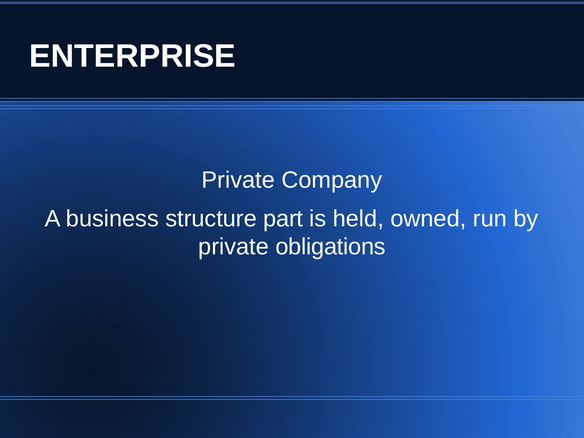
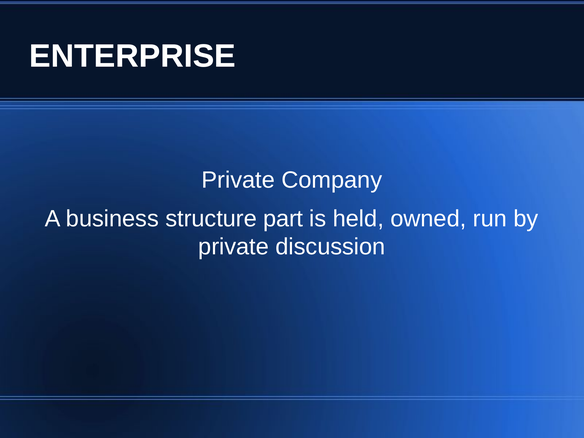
obligations: obligations -> discussion (330, 247)
